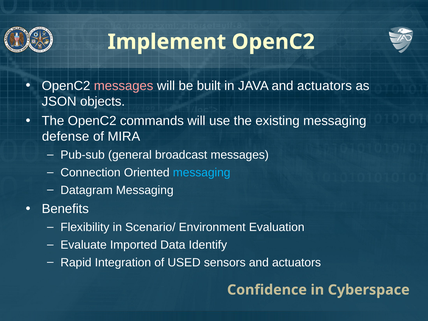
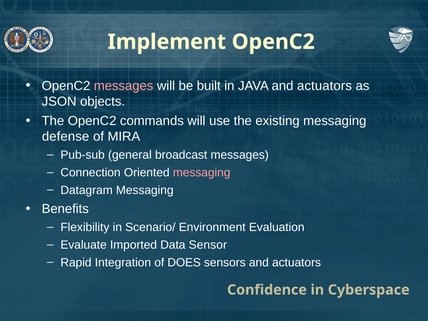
messaging colour: light blue -> pink (202, 173)
Identify: Identify -> Sensor (208, 245)
USED: USED -> DOES (184, 262)
